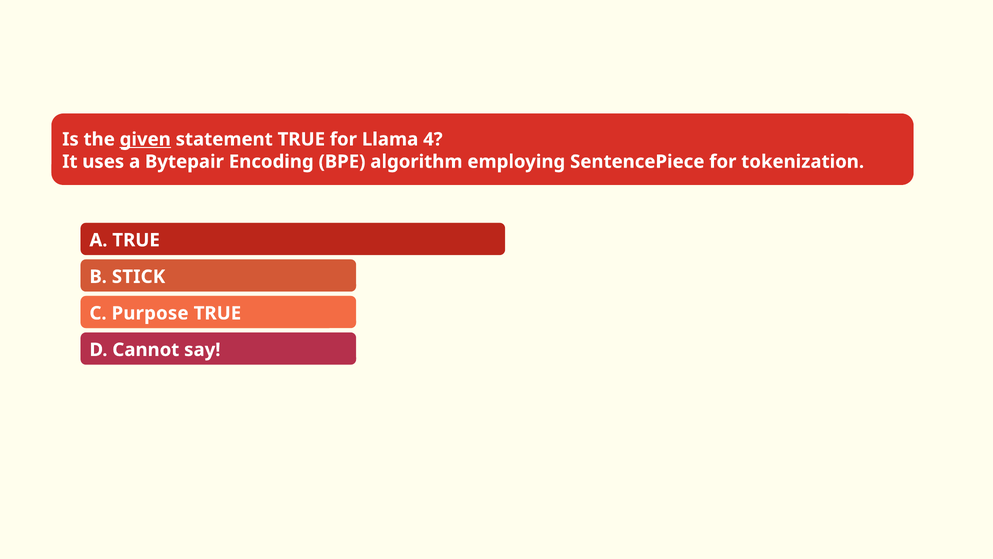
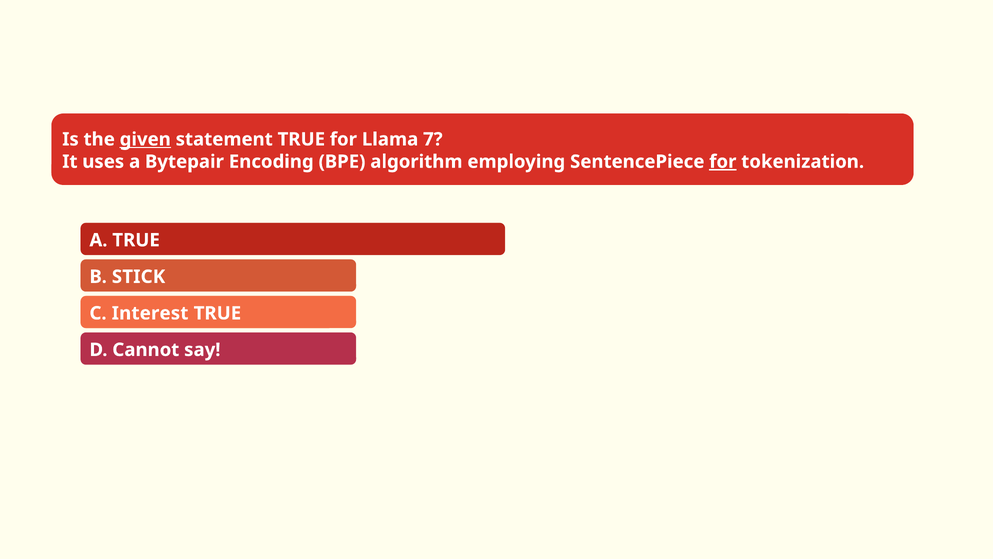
4: 4 -> 7 (433, 139)
for underline: none -> present (723, 162)
Purpose: Purpose -> Interest (150, 313)
